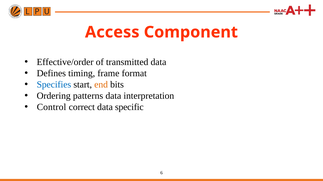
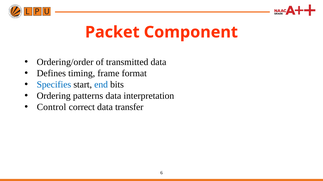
Access: Access -> Packet (112, 32)
Effective/order: Effective/order -> Ordering/order (65, 62)
end colour: orange -> blue (101, 85)
specific: specific -> transfer (129, 108)
